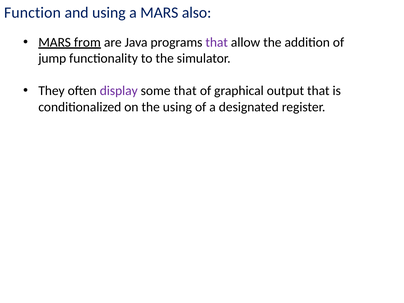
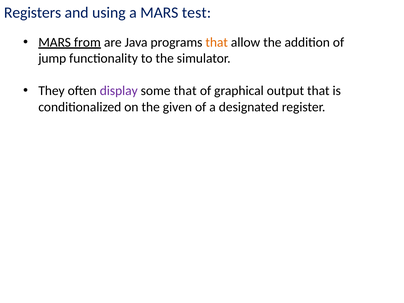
Function: Function -> Registers (33, 13)
also: also -> test (196, 13)
that colour: purple -> orange (217, 42)
the using: using -> given (177, 107)
